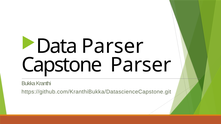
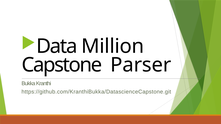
Data Parser: Parser -> Million (113, 46)
